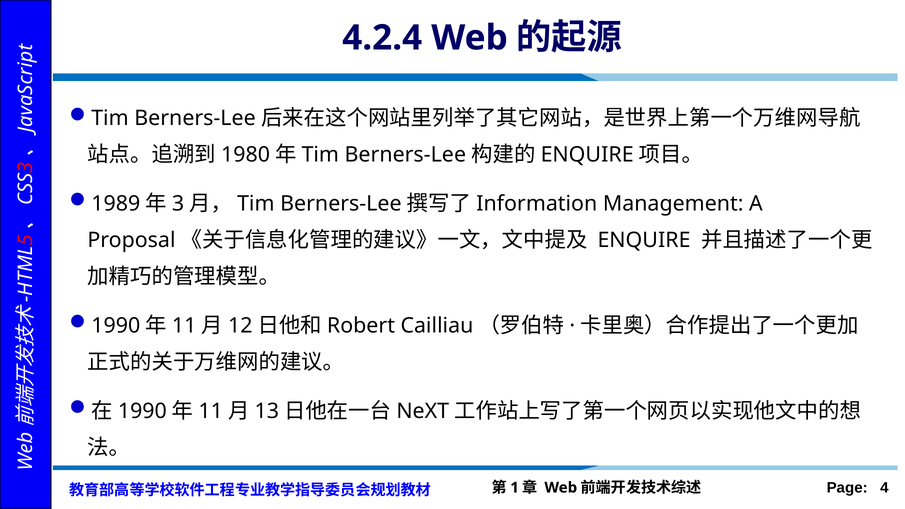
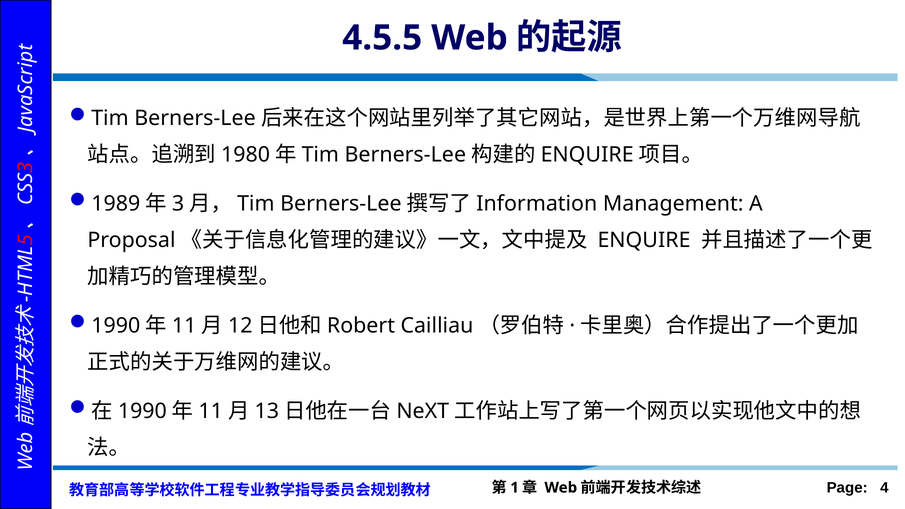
4.2.4: 4.2.4 -> 4.5.5 (382, 38)
